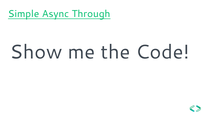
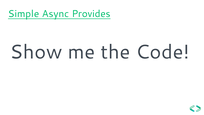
Through: Through -> Provides (91, 14)
